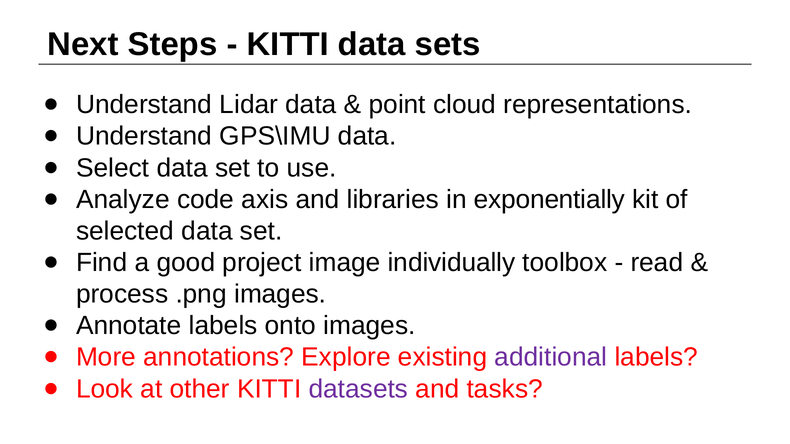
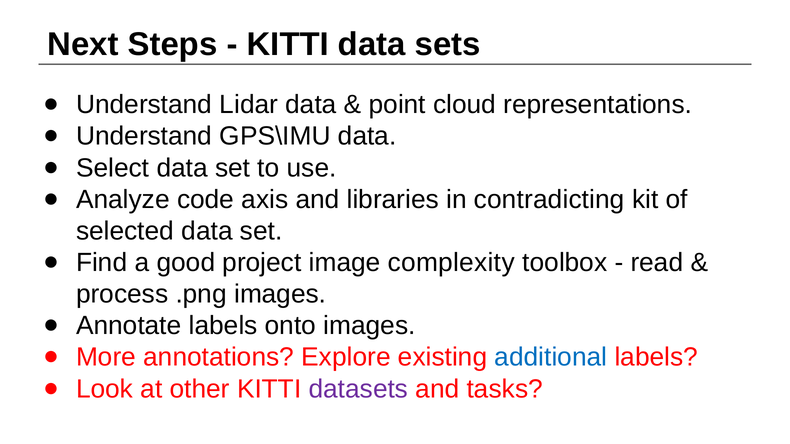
exponentially: exponentially -> contradicting (549, 200)
individually: individually -> complexity (451, 263)
additional colour: purple -> blue (551, 358)
